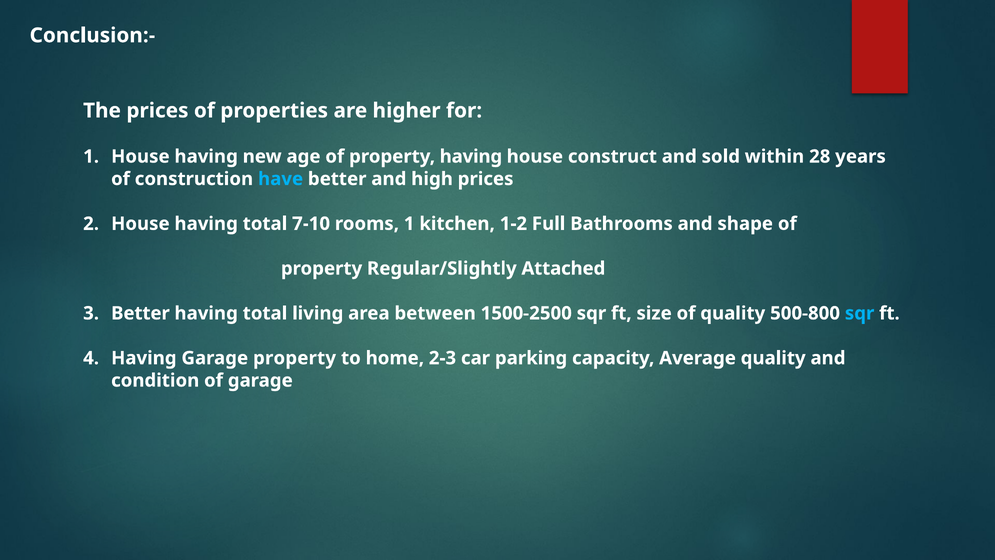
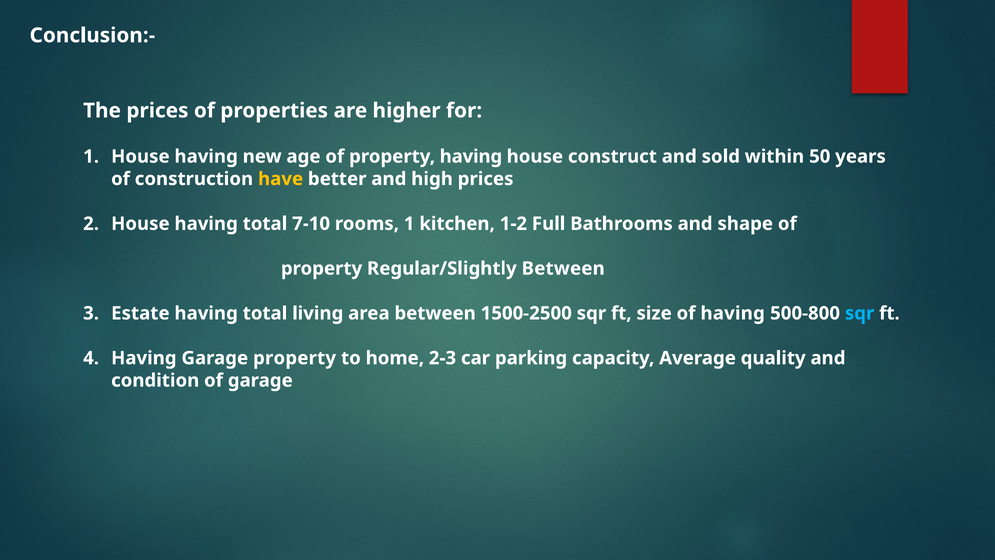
28: 28 -> 50 (820, 156)
have colour: light blue -> yellow (281, 179)
Regular/Slightly Attached: Attached -> Between (563, 268)
Better: Better -> Estate (140, 313)
of quality: quality -> having (733, 313)
